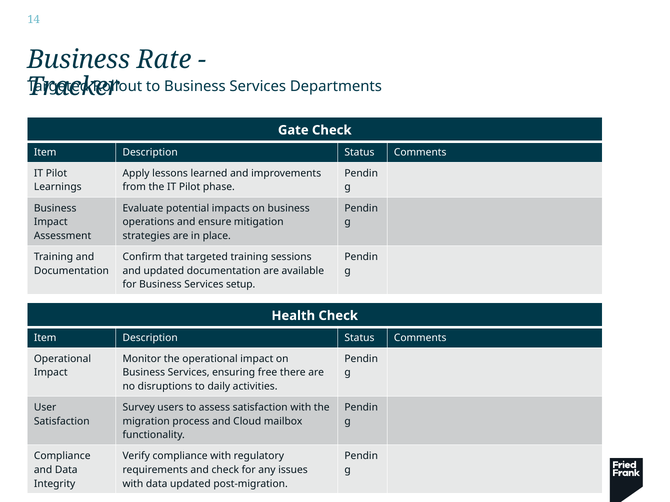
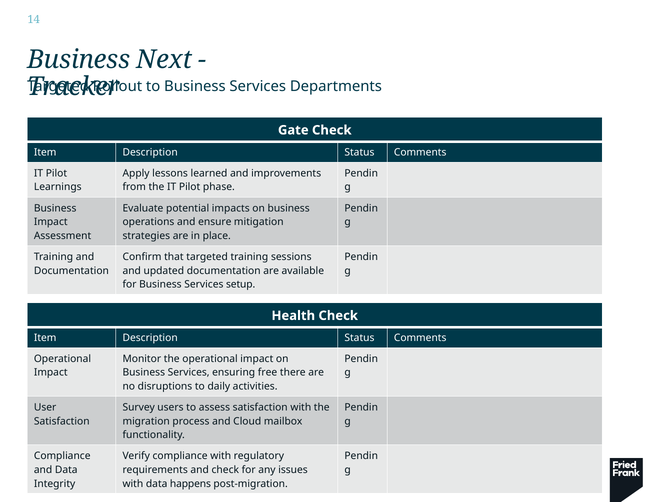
Rate: Rate -> Next (164, 60)
data updated: updated -> happens (190, 484)
